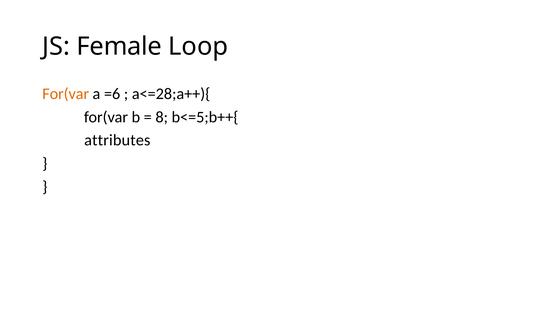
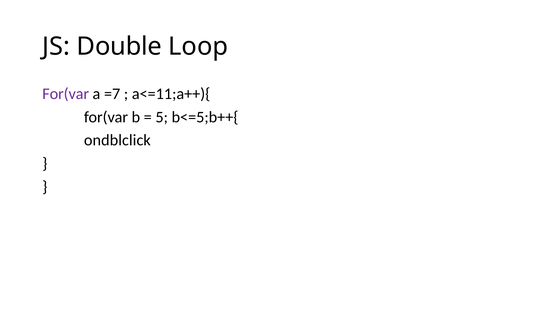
Female: Female -> Double (119, 47)
For(var colour: orange -> purple (66, 94)
=6: =6 -> =7 (112, 94)
a<=28;a++){: a<=28;a++){ -> a<=11;a++){ (171, 94)
8: 8 -> 5 (162, 117)
attributes: attributes -> ondblclick (117, 140)
